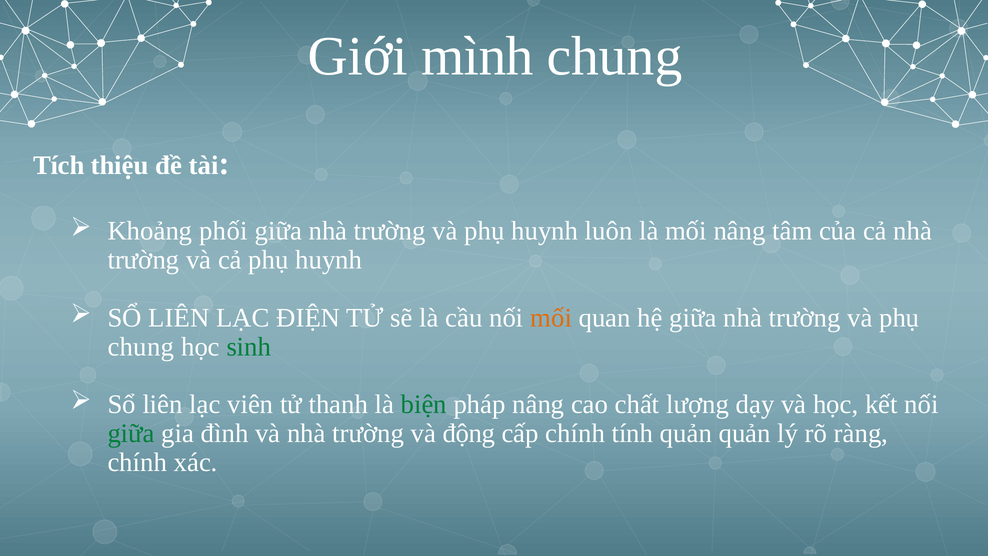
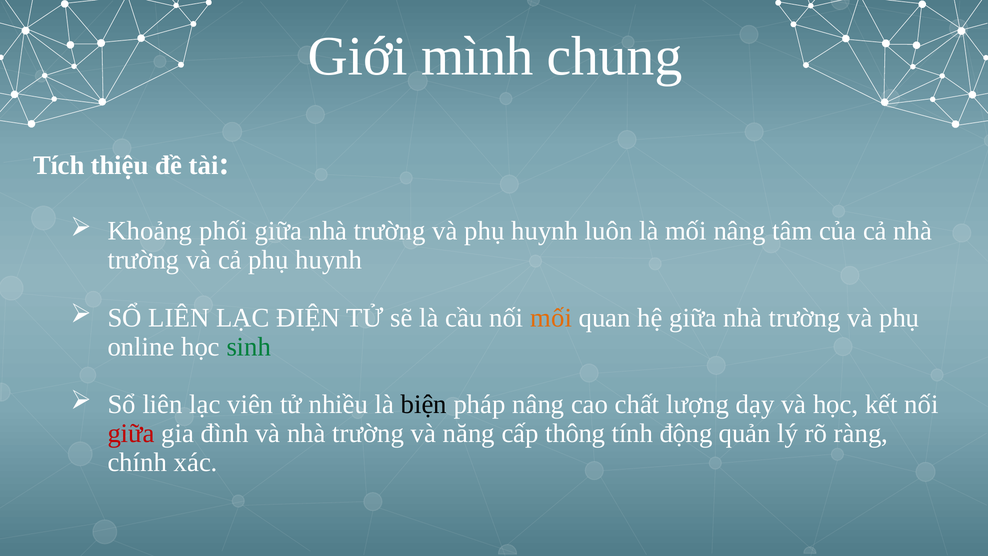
chung: chung -> online (141, 347)
thanh: thanh -> nhiều (338, 404)
biện colour: green -> black (424, 404)
giữa colour: green -> red (131, 433)
động: động -> năng (469, 433)
cấp chính: chính -> thông (575, 433)
tính quản: quản -> động (686, 433)
